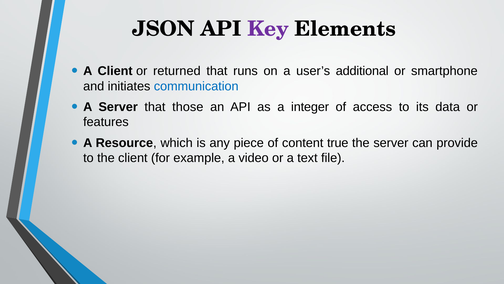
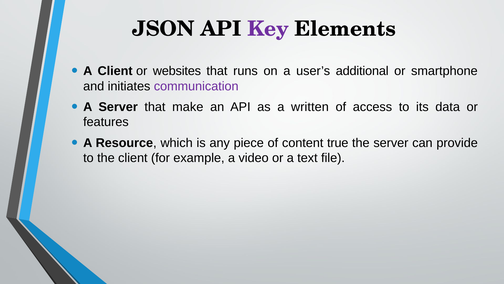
returned: returned -> websites (177, 71)
communication colour: blue -> purple (196, 86)
those: those -> make (188, 107)
integer: integer -> written (310, 107)
